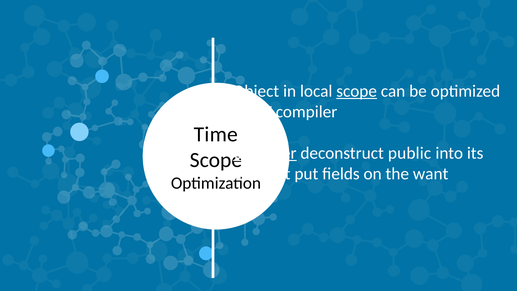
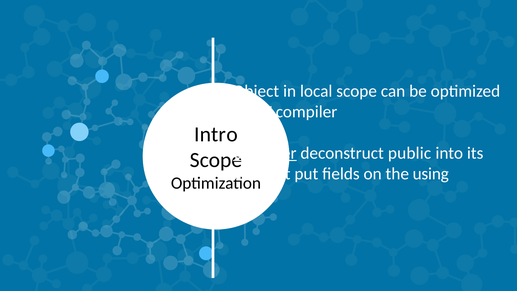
scope underline: present -> none (357, 91)
Time: Time -> Intro (216, 134)
want: want -> using (431, 174)
